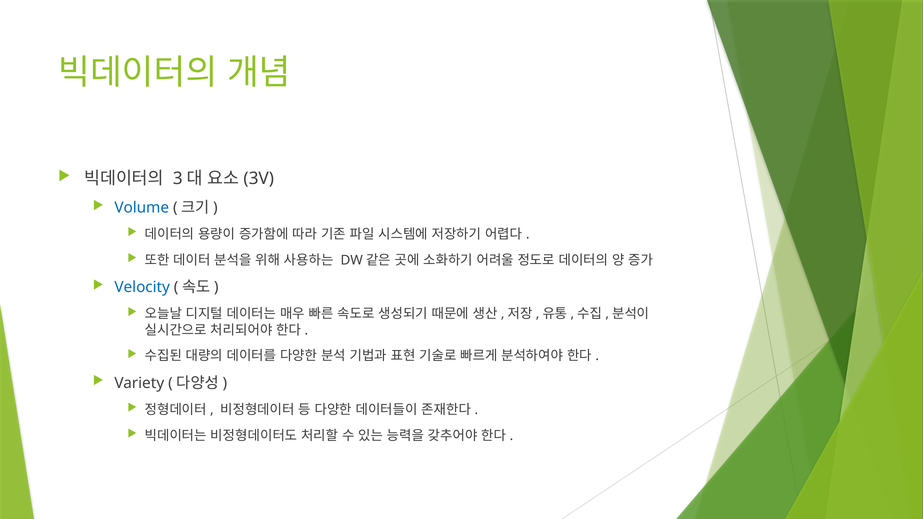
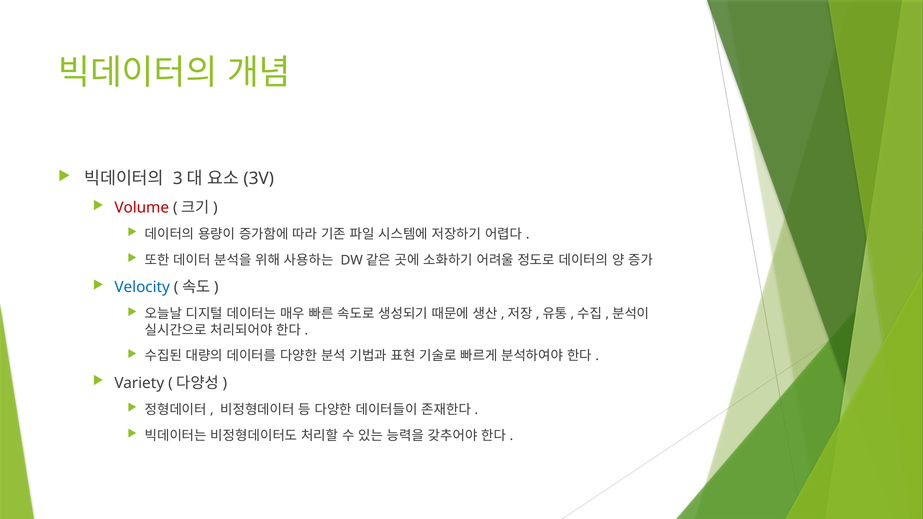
Volume colour: blue -> red (142, 208)
